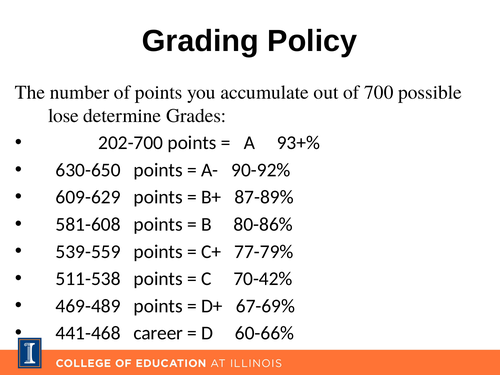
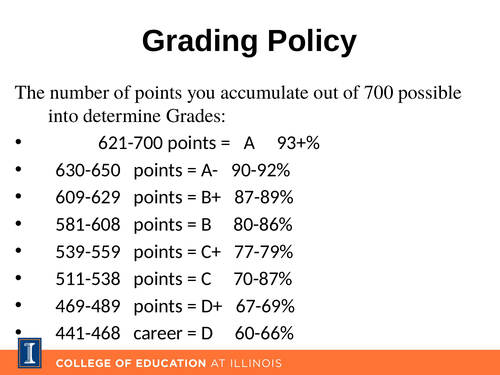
lose: lose -> into (63, 116)
202-700: 202-700 -> 621-700 (131, 143)
70-42%: 70-42% -> 70-87% (263, 279)
